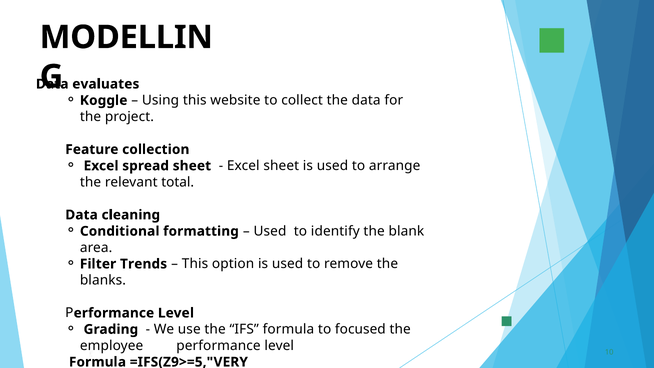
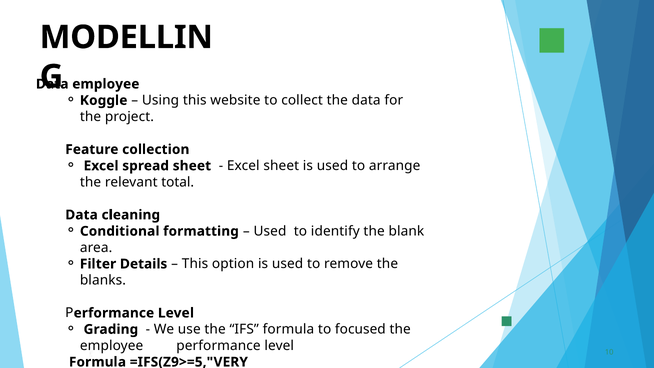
evaluates: evaluates -> employee (106, 84)
Trends: Trends -> Details (144, 264)
